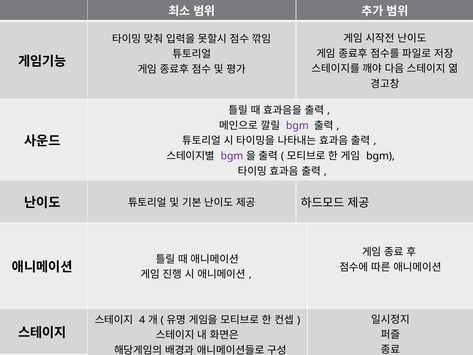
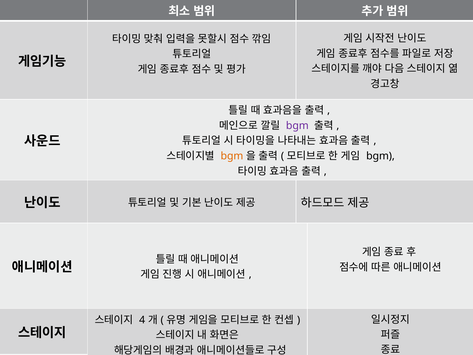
bgm colour: purple -> orange (232, 156)
